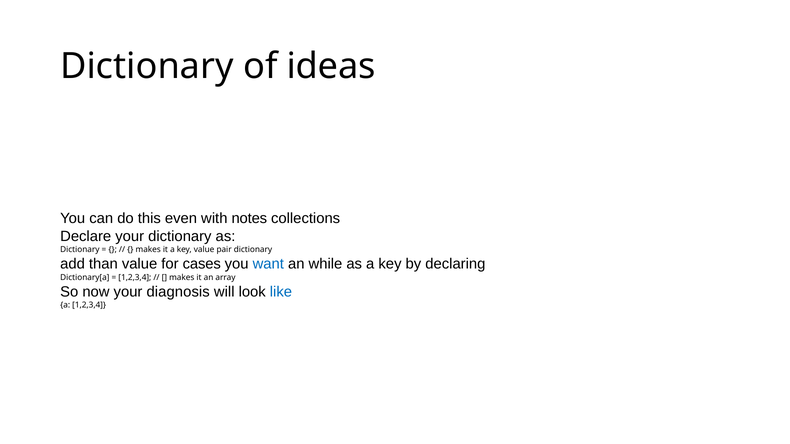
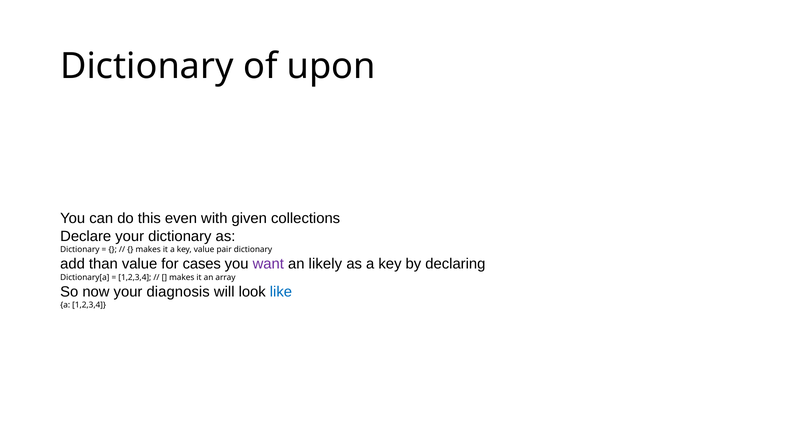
ideas: ideas -> upon (331, 66)
notes: notes -> given (249, 219)
want colour: blue -> purple (268, 264)
while: while -> likely (325, 264)
